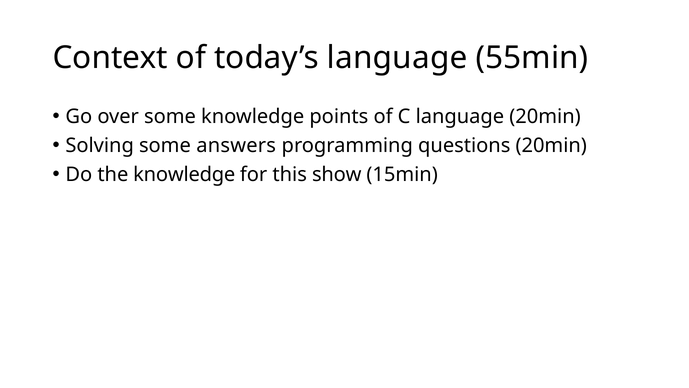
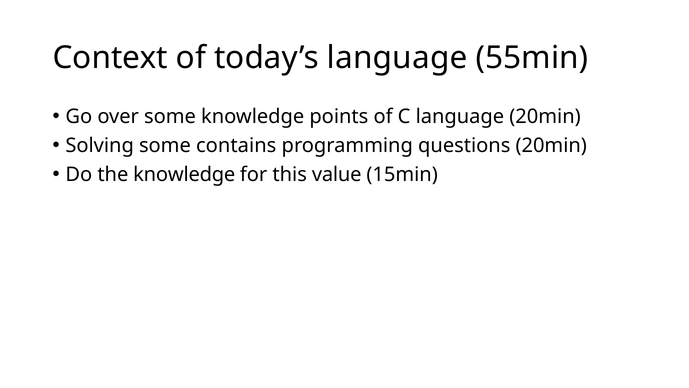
answers: answers -> contains (236, 145)
show: show -> value (337, 174)
